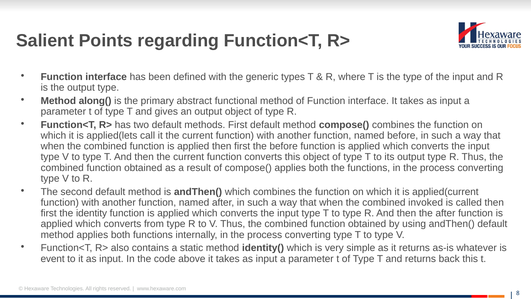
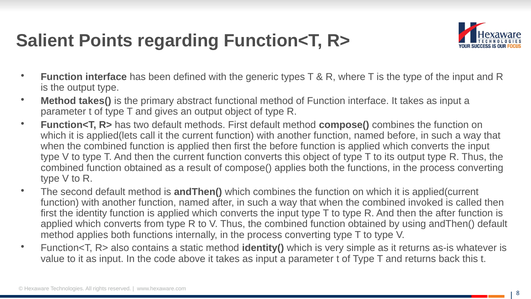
along(: along( -> takes( (95, 101)
event: event -> value (53, 258)
